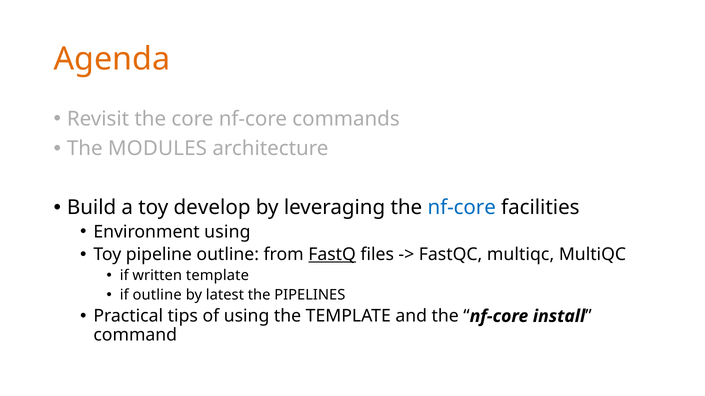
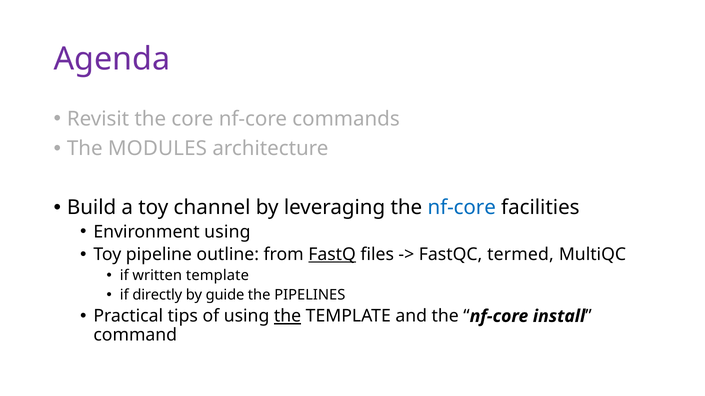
Agenda colour: orange -> purple (112, 59)
develop: develop -> channel (212, 208)
FastQC multiqc: multiqc -> termed (521, 255)
if outline: outline -> directly (157, 296)
latest: latest -> guide (225, 296)
the underline: none -> present (288, 317)
